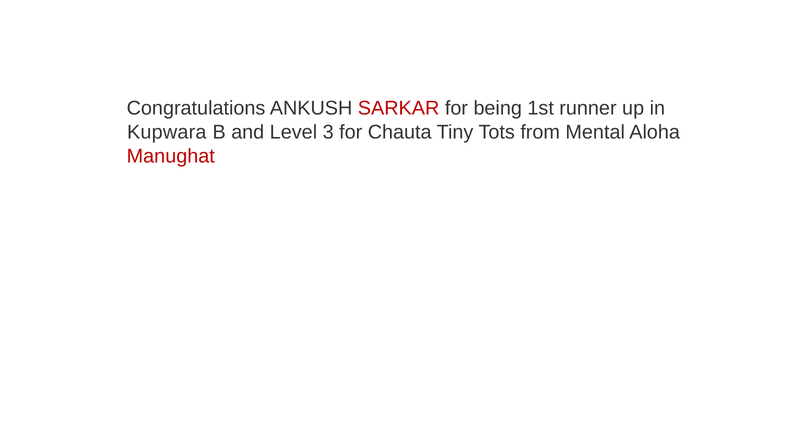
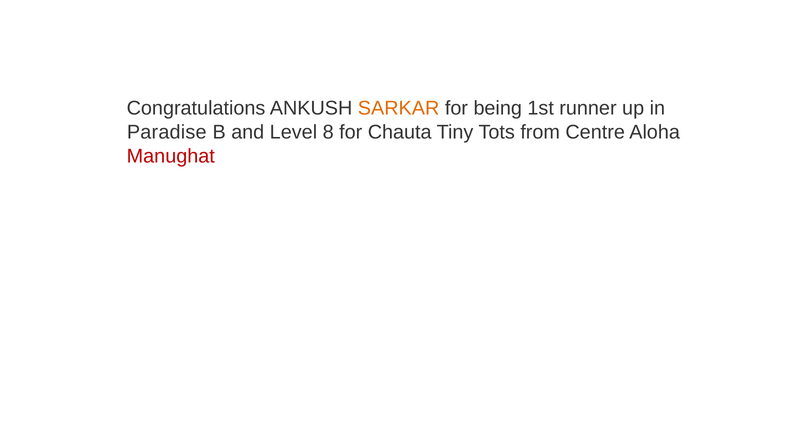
SARKAR colour: red -> orange (399, 108)
Kupwara: Kupwara -> Paradise (167, 132)
3: 3 -> 8 (328, 132)
Mental: Mental -> Centre (595, 132)
